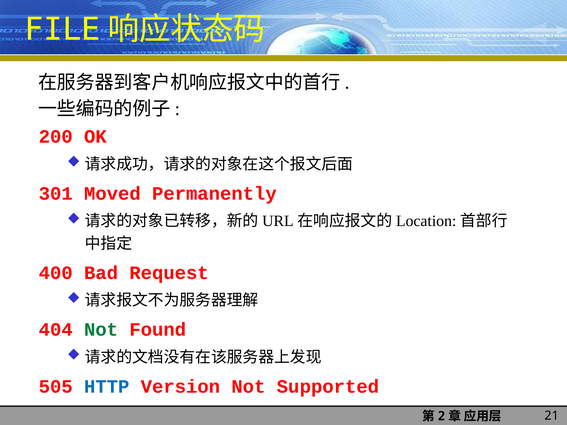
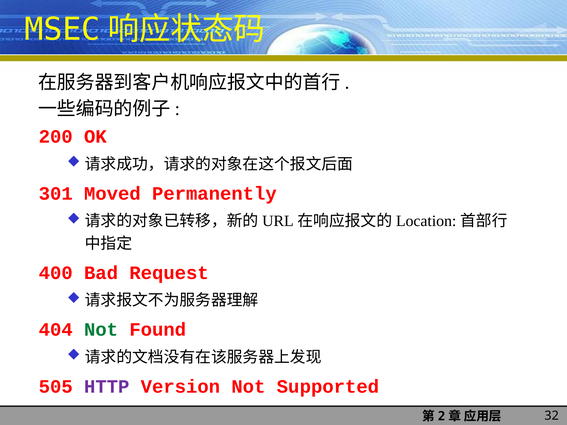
FILE: FILE -> MSEC (62, 30)
HTTP colour: blue -> purple (107, 387)
21: 21 -> 32 (552, 416)
